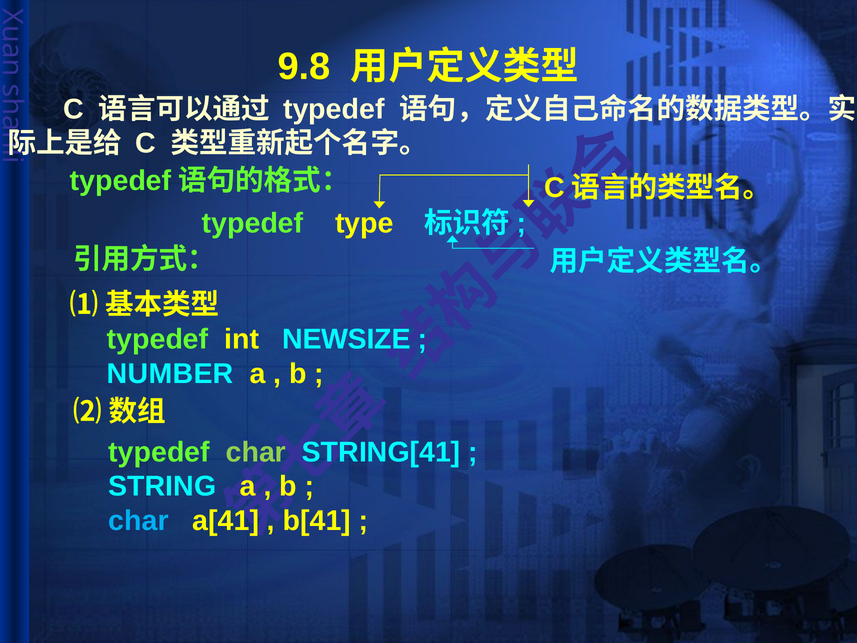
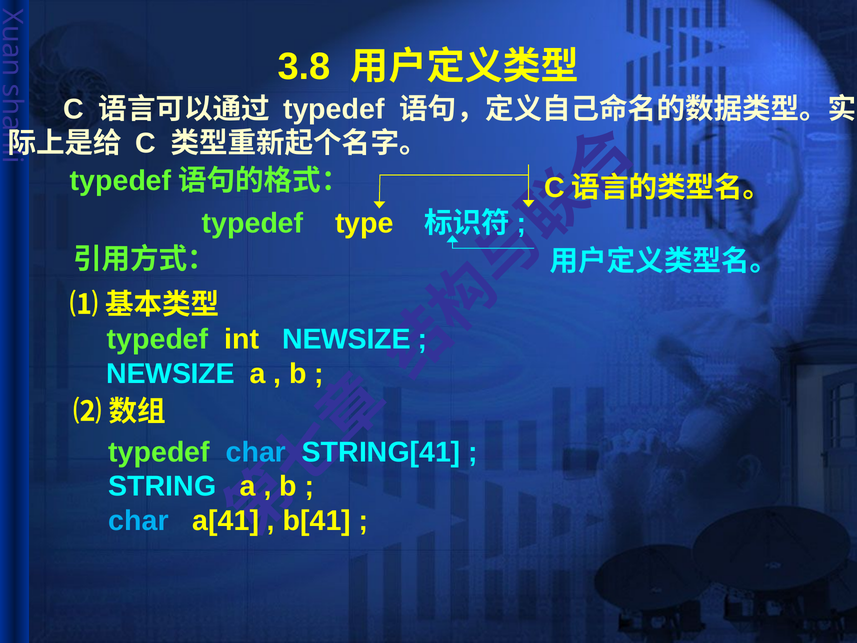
9.8: 9.8 -> 3.8 (304, 67)
NUMBER: NUMBER -> NEWSIZE (170, 373)
char colour: light green -> light blue (256, 452)
